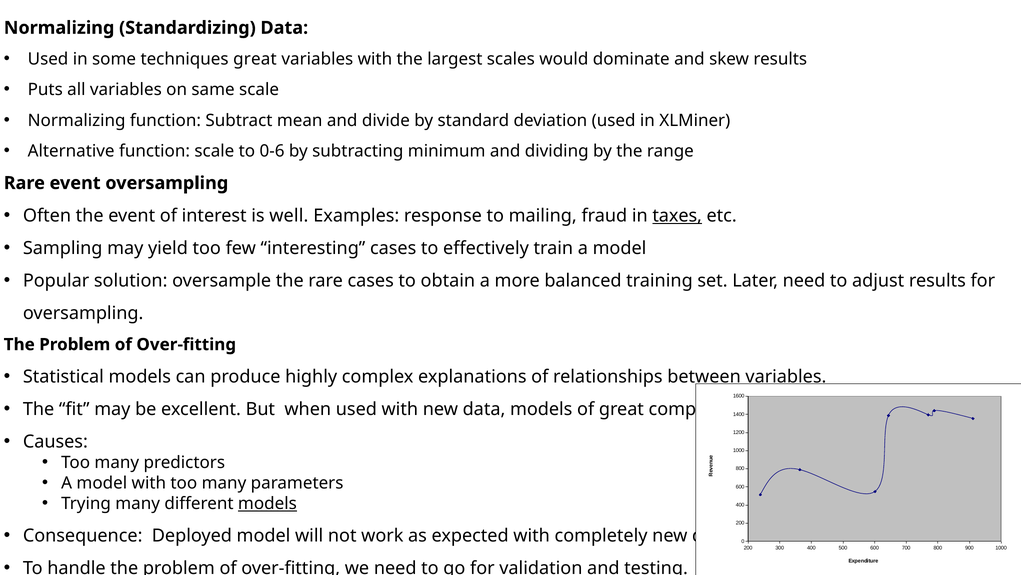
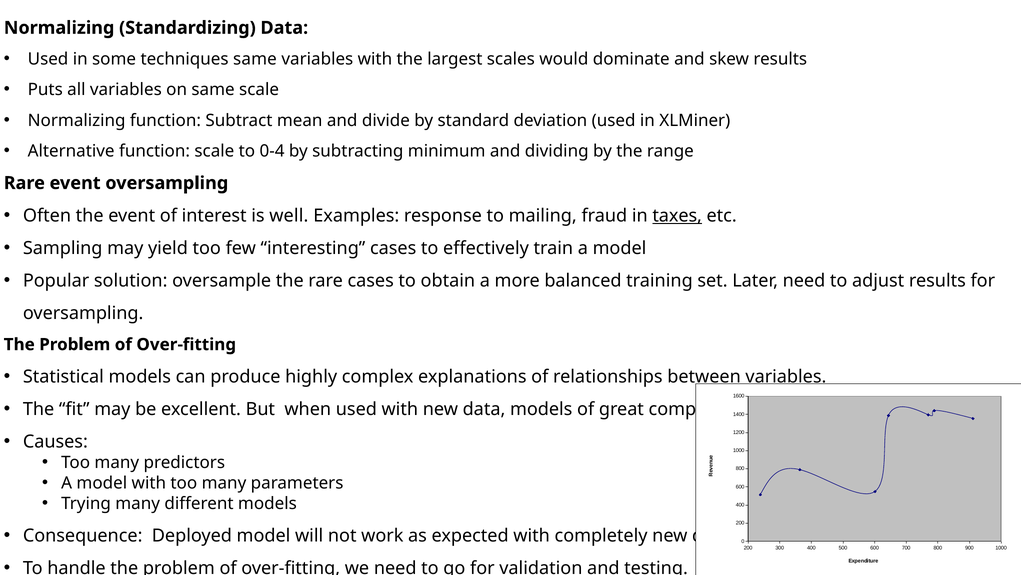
techniques great: great -> same (255, 59)
0-6: 0-6 -> 0-4 (272, 151)
models underline: present -> none (267, 503)
